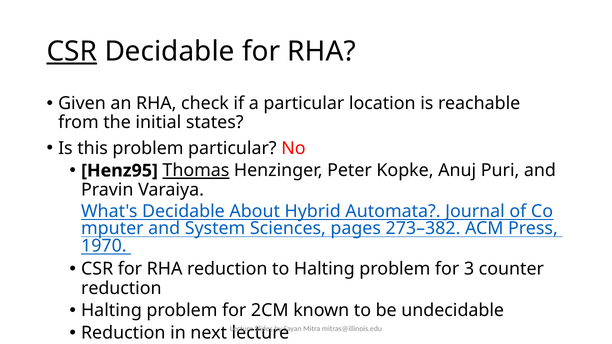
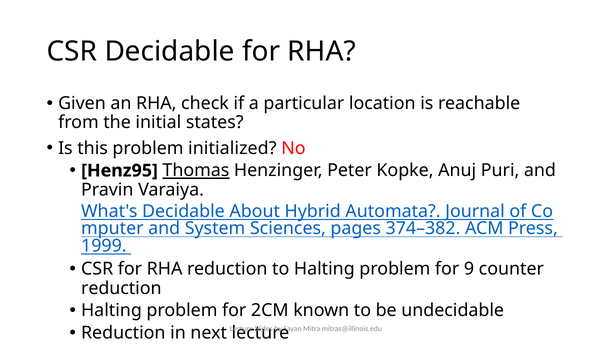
CSR underline: present -> none (72, 51)
problem particular: particular -> initialized (232, 148)
273–382: 273–382 -> 374–382 (423, 229)
1970: 1970 -> 1999 (104, 246)
3: 3 -> 9 (469, 269)
